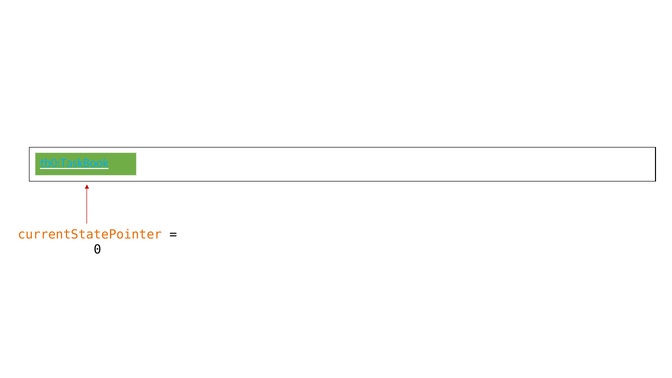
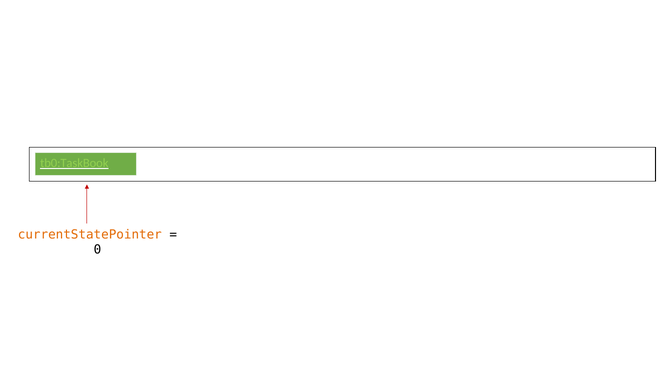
tb0:TaskBook colour: light blue -> light green (74, 163)
